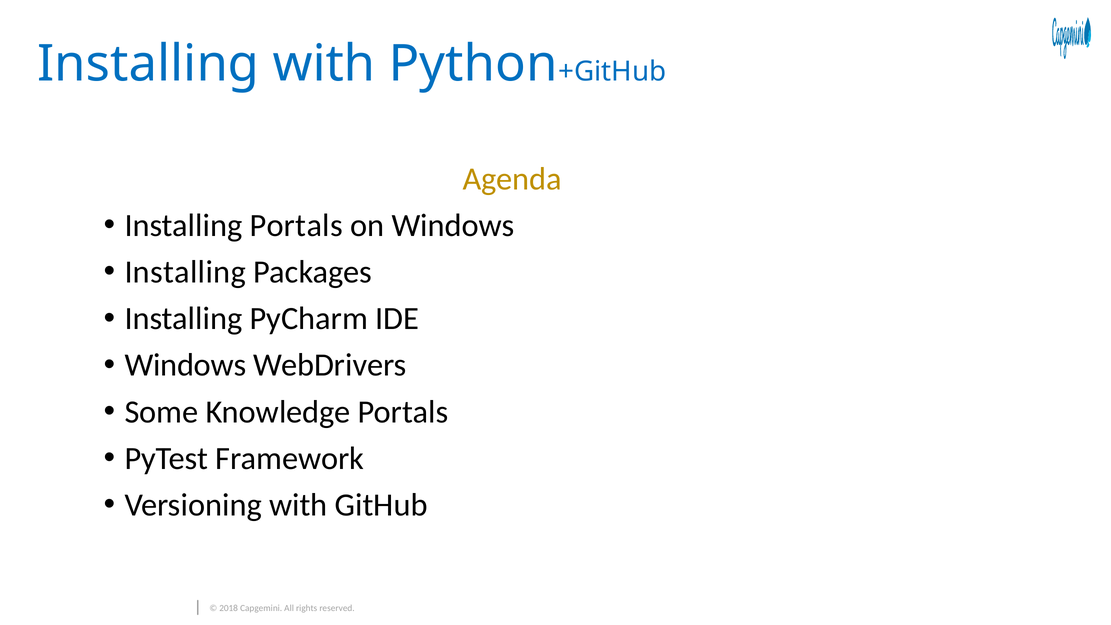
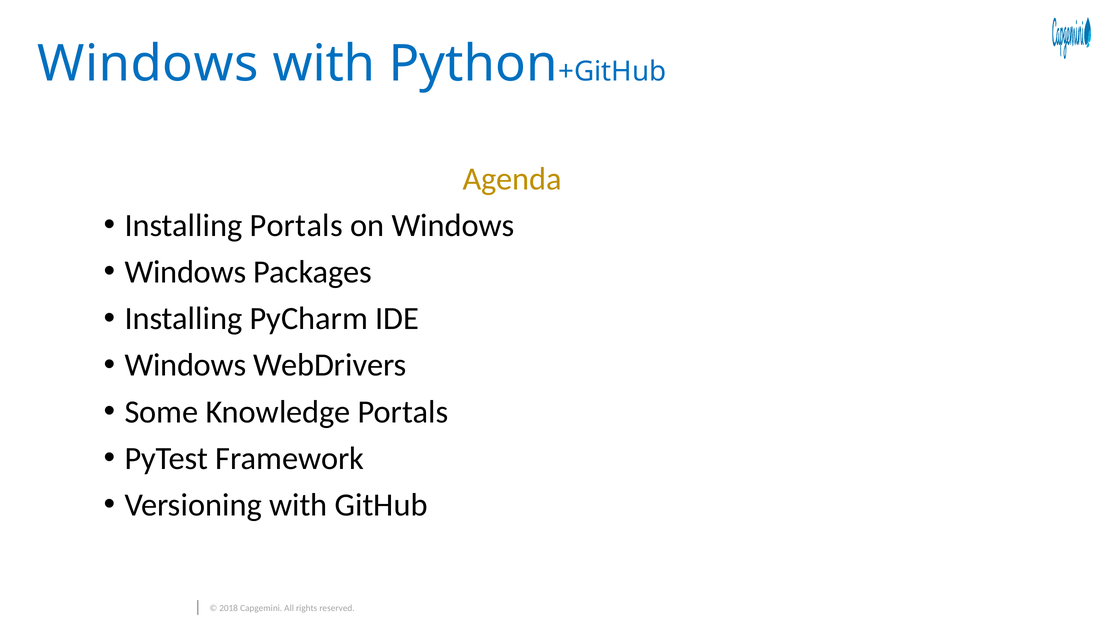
Installing: Installing -> Windows (148, 64)
Installing: Installing -> Windows (185, 272)
